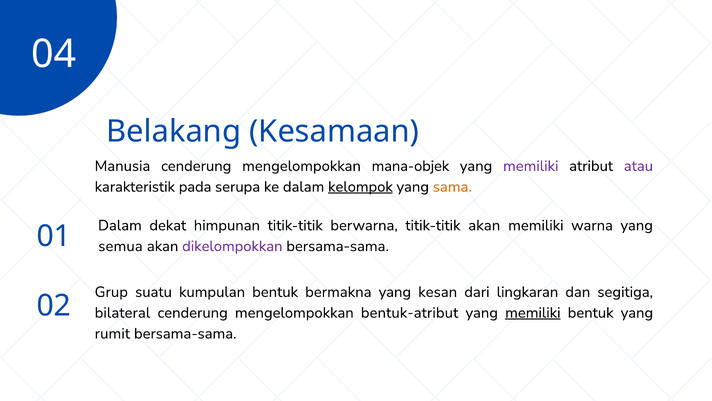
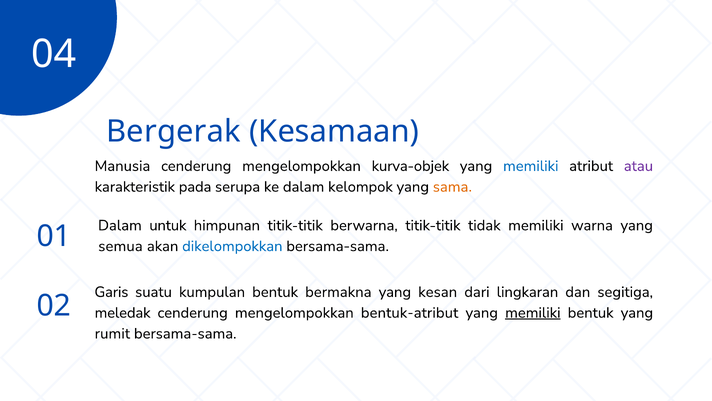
Belakang: Belakang -> Bergerak (174, 132)
mana-objek: mana-objek -> kurva-objek (410, 166)
memiliki colour: purple -> blue (531, 166)
kelompok underline: present -> none (360, 187)
dekat: dekat -> untuk (168, 225)
titik-titik akan: akan -> tidak (484, 225)
dikelompokkan colour: purple -> blue (232, 246)
Grup: Grup -> Garis (111, 292)
bilateral: bilateral -> meledak (123, 312)
